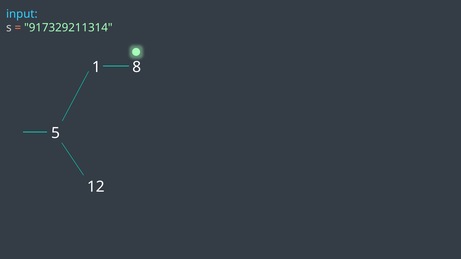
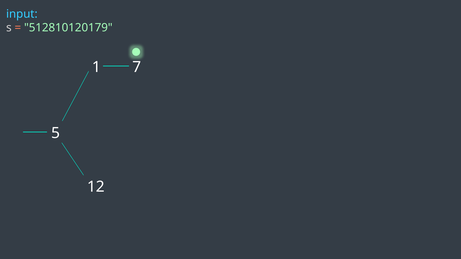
917329211314: 917329211314 -> 512810120179 (68, 28)
8: 8 -> 7 (137, 67)
